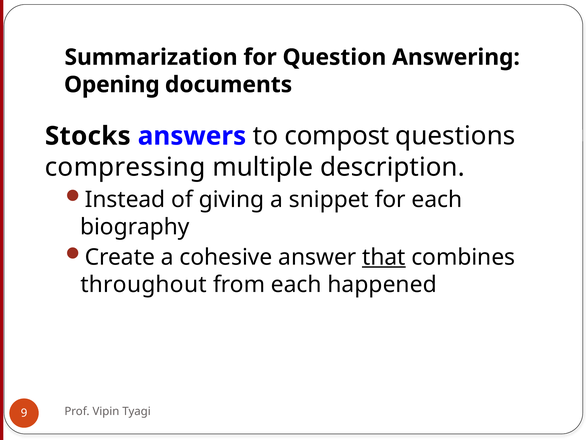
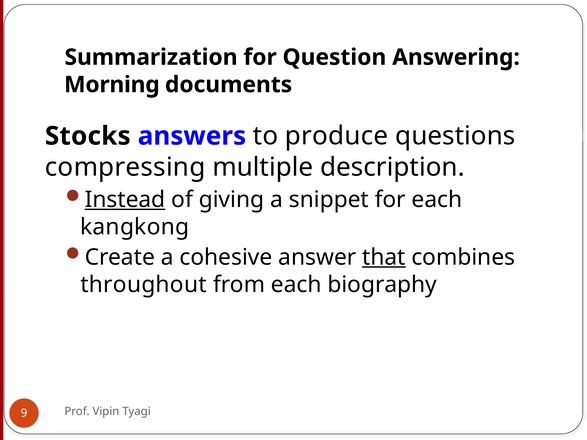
Opening: Opening -> Morning (112, 85)
compost: compost -> produce (337, 136)
Instead underline: none -> present (125, 200)
biography: biography -> kangkong (135, 227)
happened: happened -> biography (382, 285)
